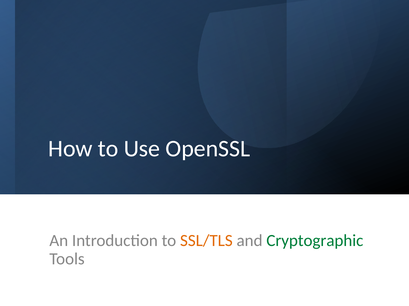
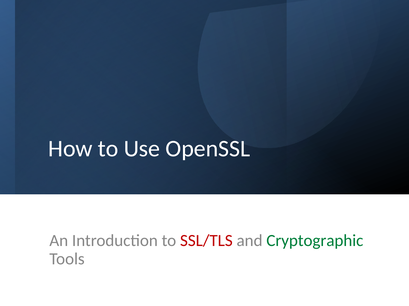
SSL/TLS colour: orange -> red (206, 241)
